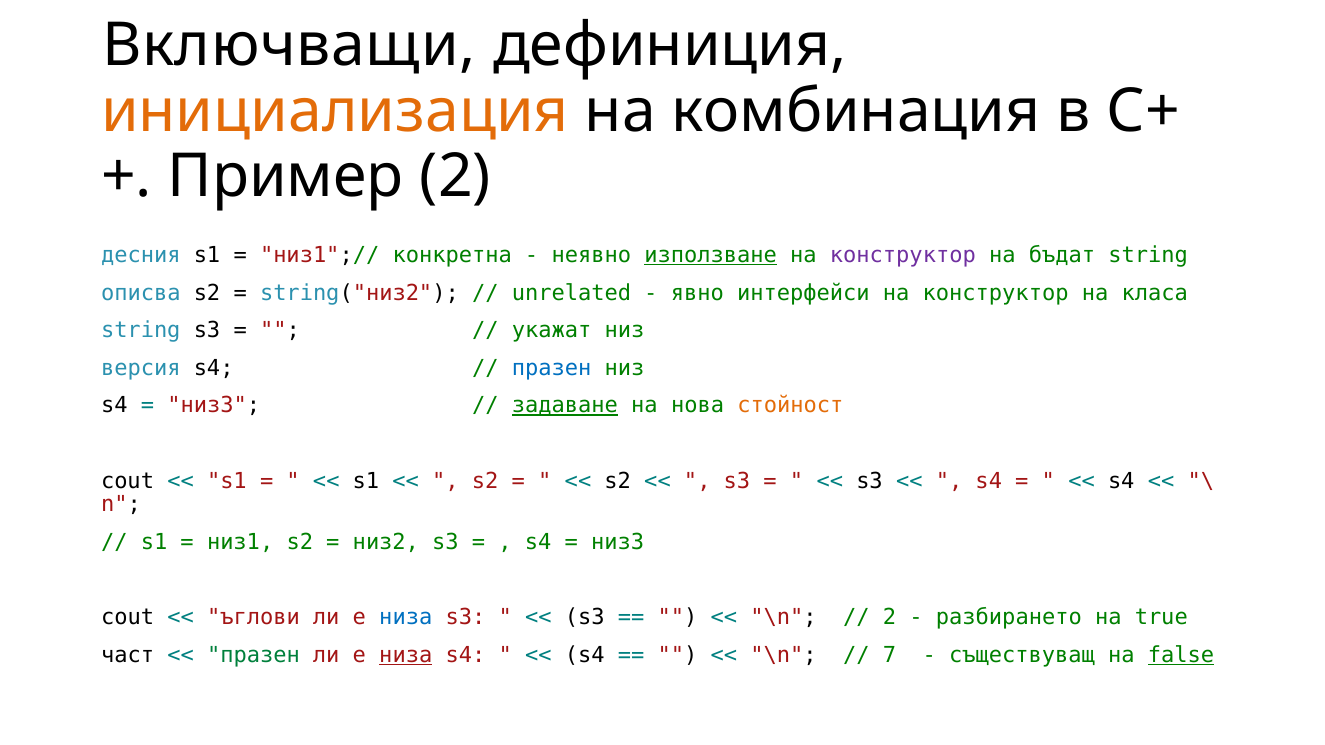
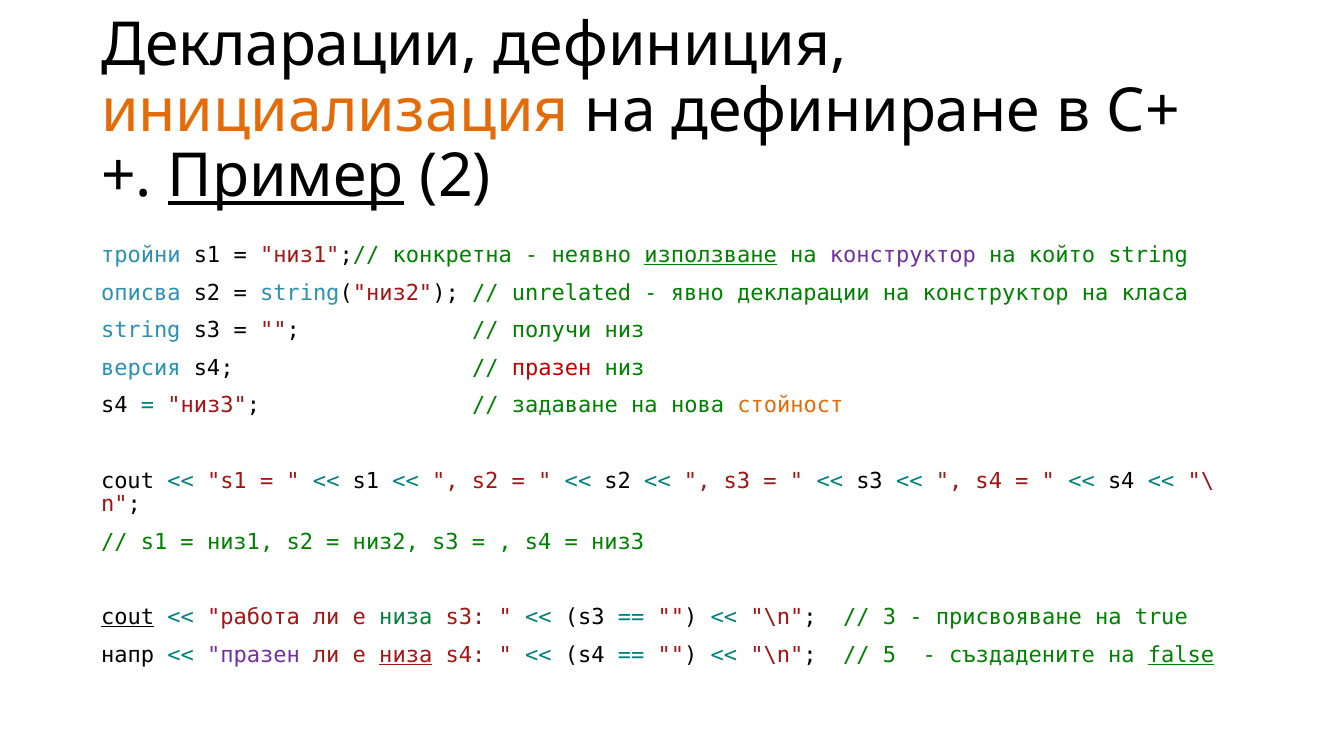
Включващи: Включващи -> Декларации (289, 46)
комбинация: комбинация -> дефиниране (856, 111)
Пример underline: none -> present (286, 177)
десния: десния -> тройни (141, 255)
бъдат: бъдат -> който (1062, 255)
явно интерфейси: интерфейси -> декларации (803, 293)
укажат: укажат -> получи (552, 331)
празен colour: blue -> red (552, 368)
задаване underline: present -> none (565, 406)
cout underline: none -> present (128, 618)
ъглови: ъглови -> работа (253, 618)
низа colour: blue -> green (406, 618)
2: 2 -> 3 (890, 618)
разбирането: разбирането -> присвояване (1009, 618)
част: част -> напр (128, 655)
празен colour: green -> purple (253, 655)
7: 7 -> 5 (890, 655)
съществуващ: съществуващ -> създадените (1022, 655)
